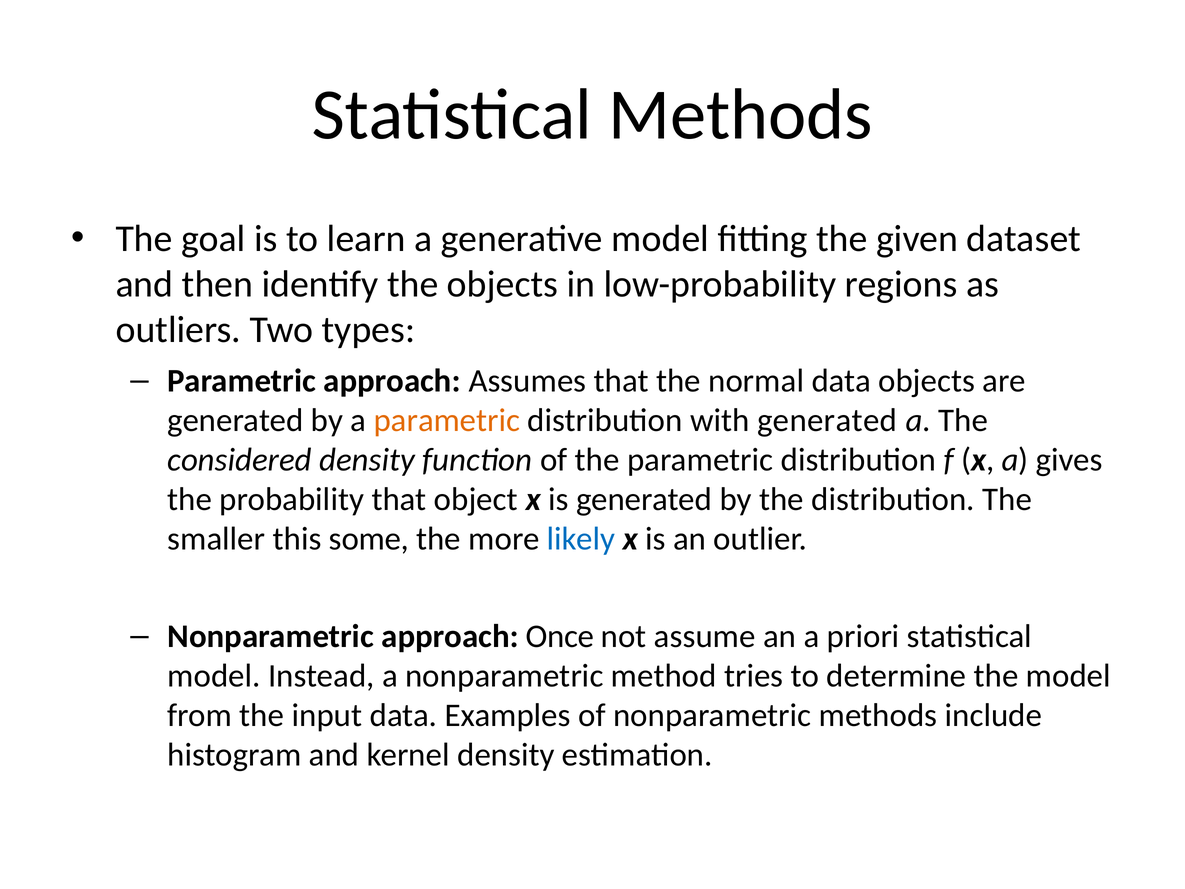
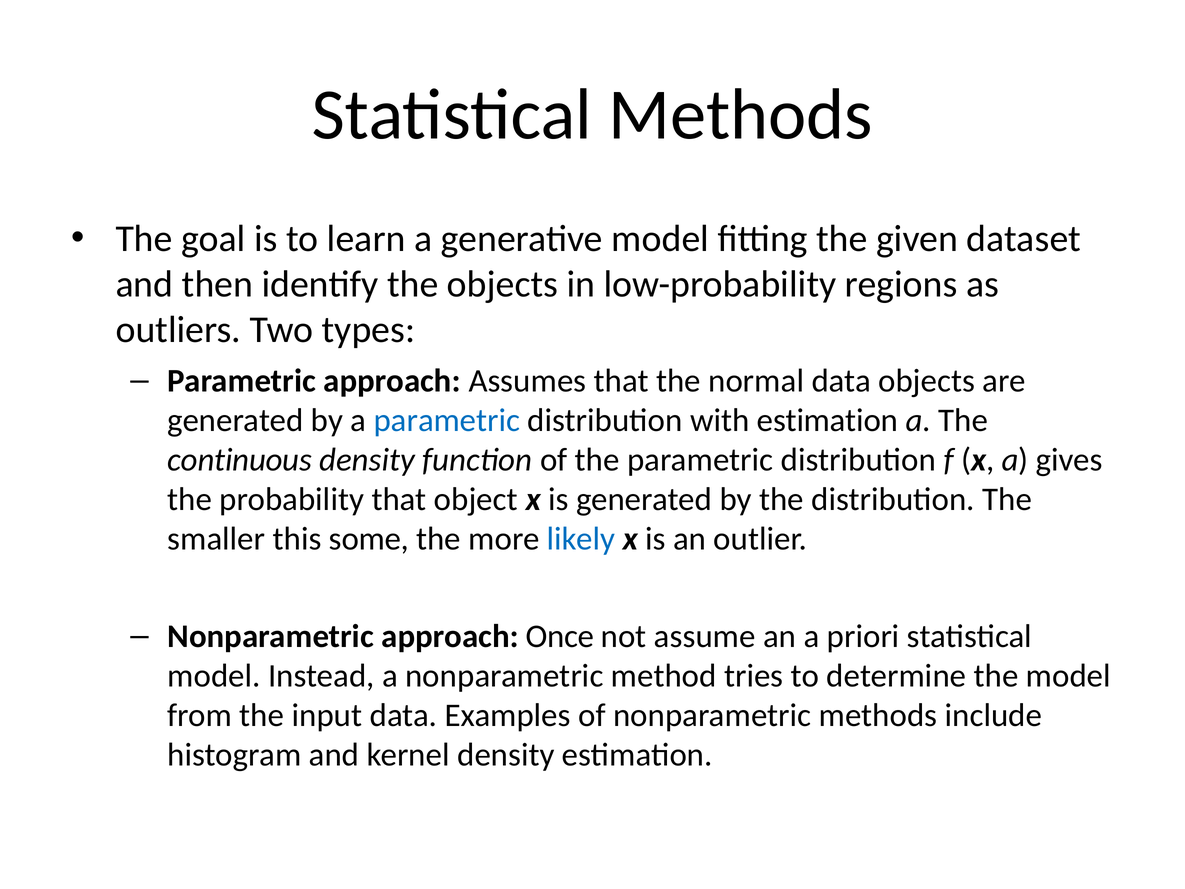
parametric colour: orange -> blue (447, 420)
with generated: generated -> estimation (827, 420)
considered: considered -> continuous (240, 460)
